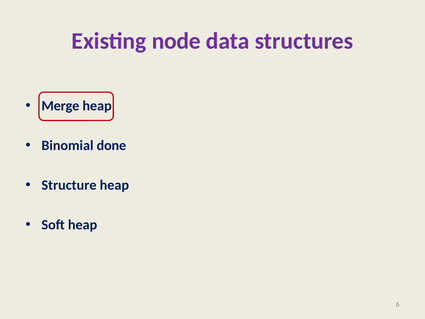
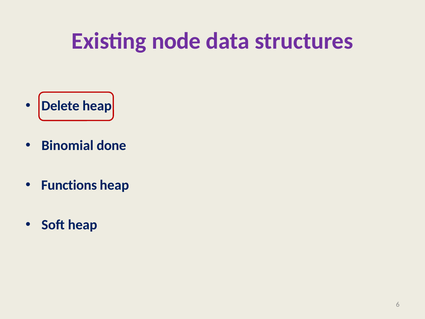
Merge: Merge -> Delete (60, 106)
Structure: Structure -> Functions (69, 185)
